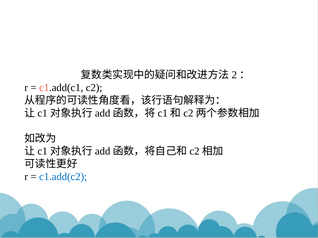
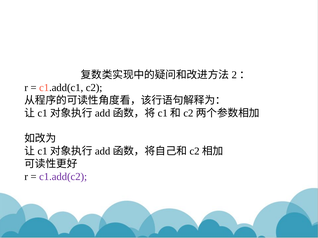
c1.add(c2 colour: blue -> purple (63, 177)
